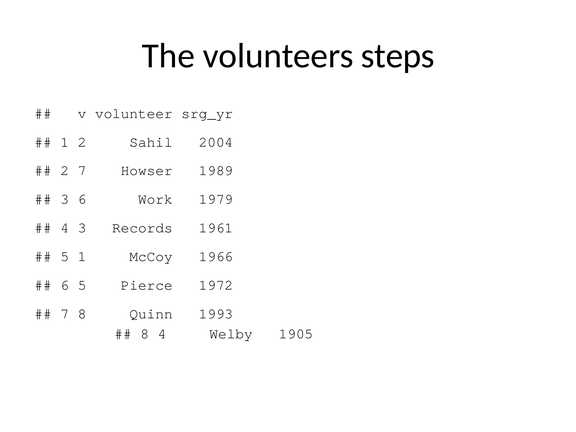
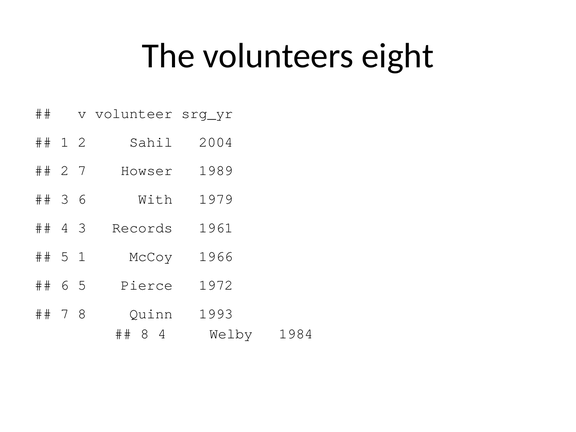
steps: steps -> eight (398, 56)
Work: Work -> With (156, 199)
1905: 1905 -> 1984 (296, 334)
